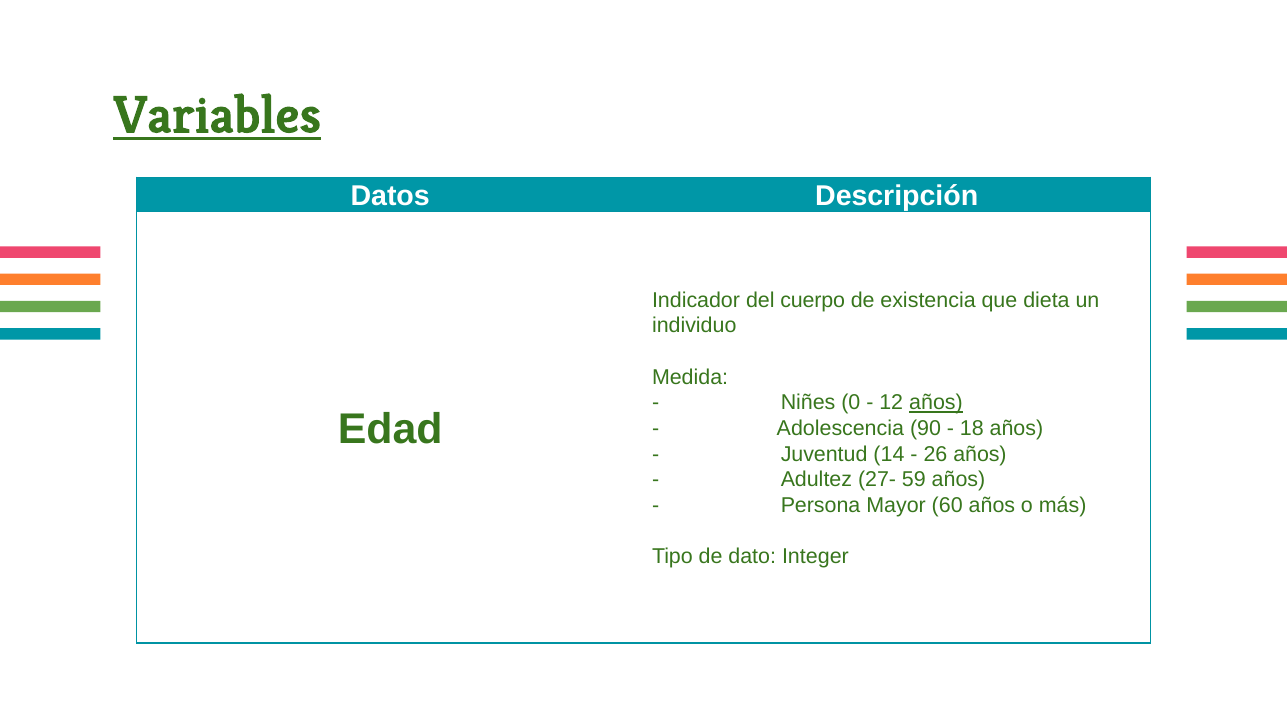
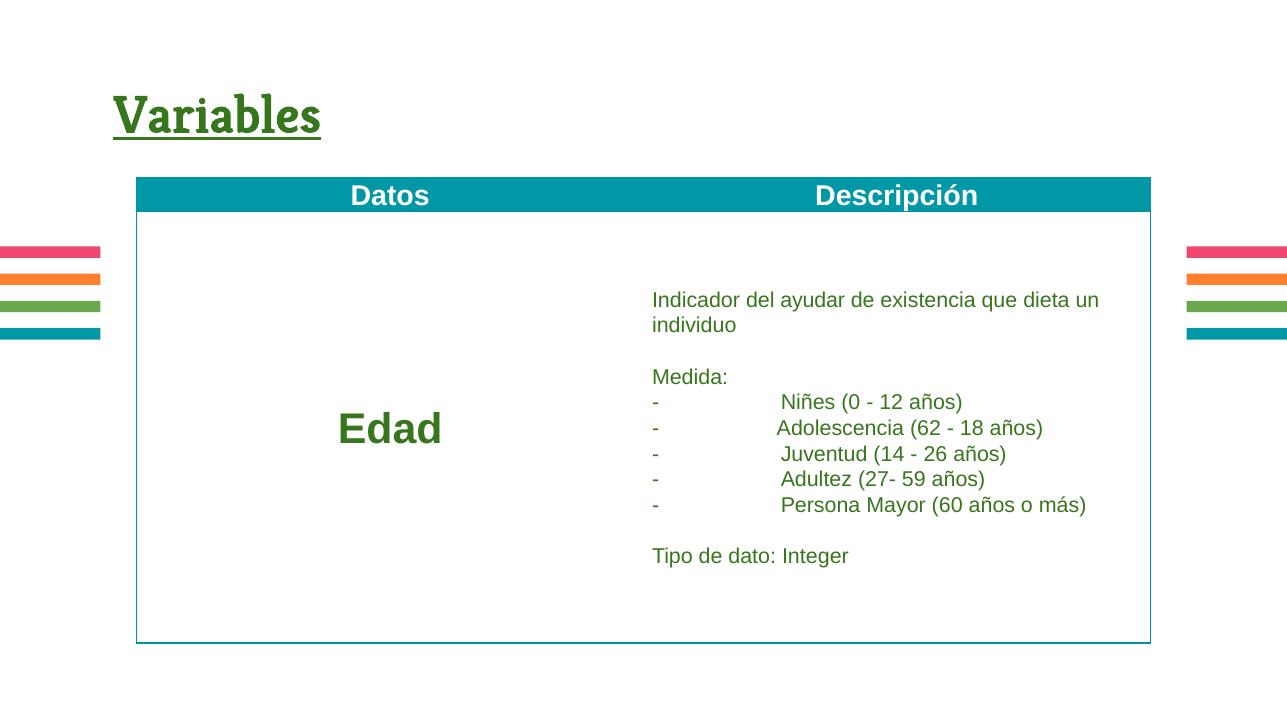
cuerpo: cuerpo -> ayudar (813, 300)
años underline: present -> none (936, 403)
90: 90 -> 62 (926, 428)
